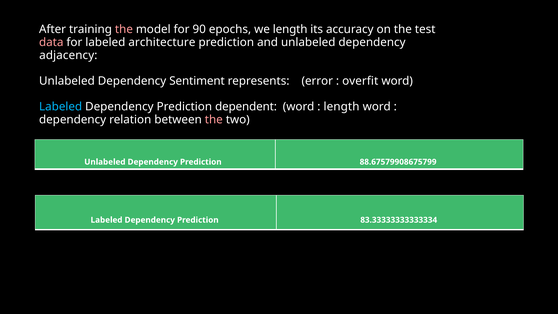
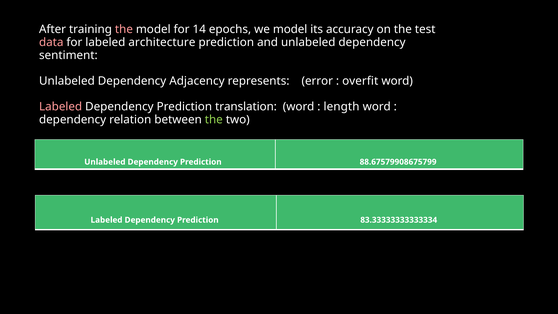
90: 90 -> 14 (199, 29)
we length: length -> model (290, 29)
adjacency: adjacency -> sentiment (68, 55)
Sentiment: Sentiment -> Adjacency (197, 81)
Labeled colour: light blue -> pink (61, 107)
dependent: dependent -> translation (246, 107)
the colour: pink -> light green (214, 120)
